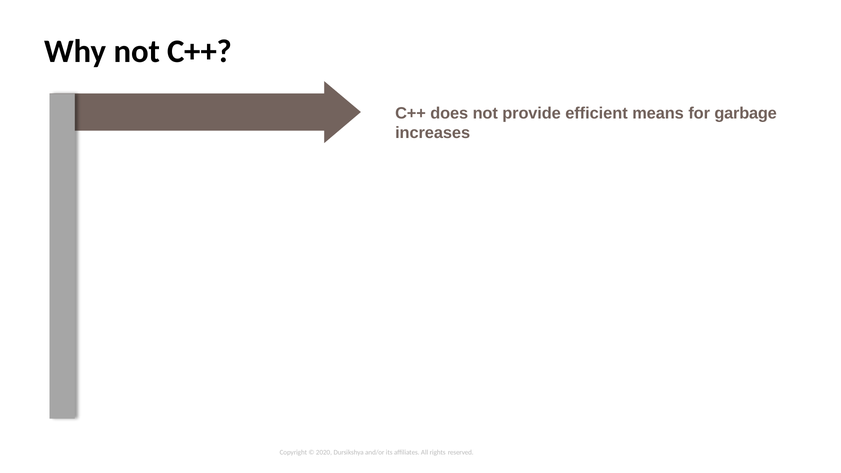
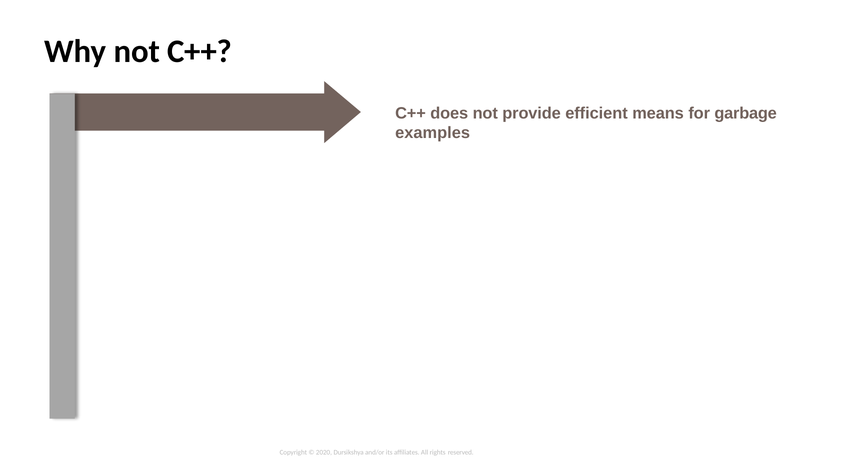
increases: increases -> examples (433, 133)
